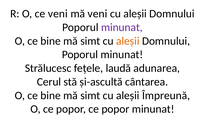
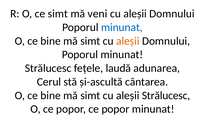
ce veni: veni -> simt (58, 14)
minunat colour: purple -> blue (122, 27)
aleșii Împreună: Împreună -> Strălucesc (166, 96)
